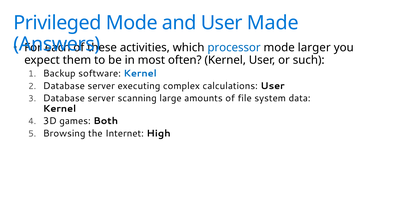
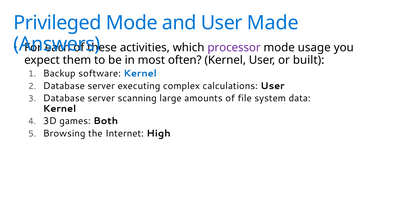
processor colour: blue -> purple (234, 48)
larger: larger -> usage (314, 48)
such: such -> built (309, 60)
